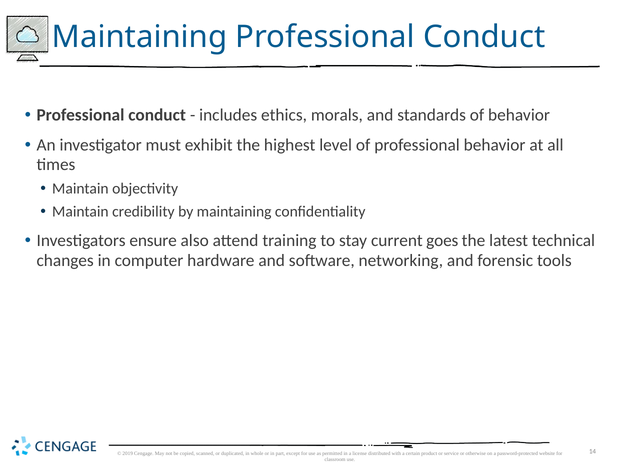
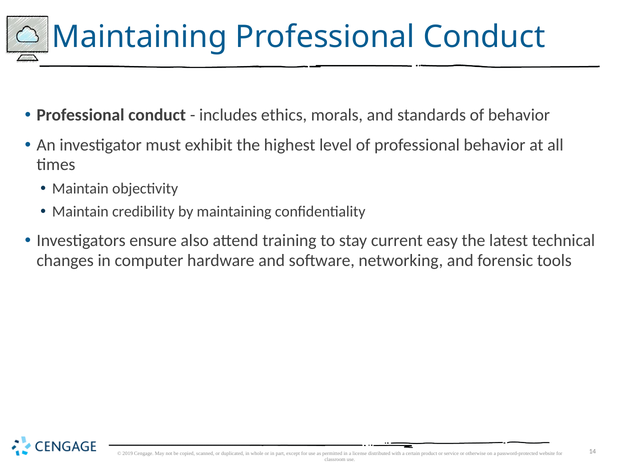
goes: goes -> easy (442, 241)
